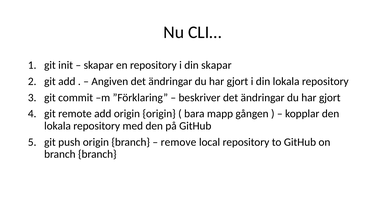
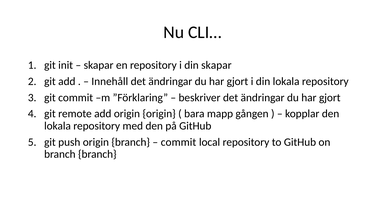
Angiven: Angiven -> Innehåll (110, 81)
remove: remove -> commit (178, 142)
